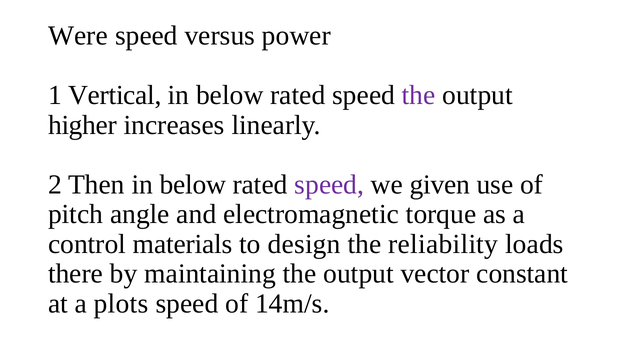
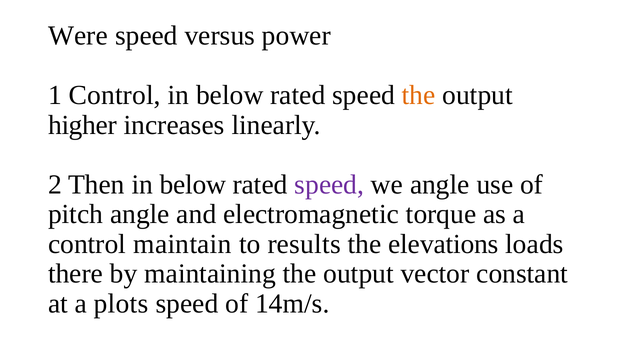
1 Vertical: Vertical -> Control (115, 95)
the colour: purple -> orange (419, 95)
we given: given -> angle (440, 185)
materials: materials -> maintain (183, 244)
design: design -> results (304, 244)
reliability: reliability -> elevations (444, 244)
